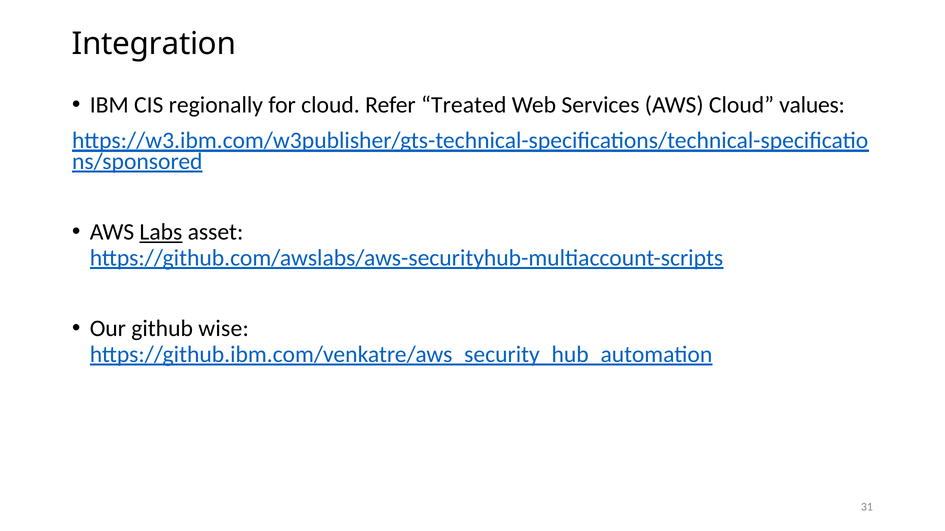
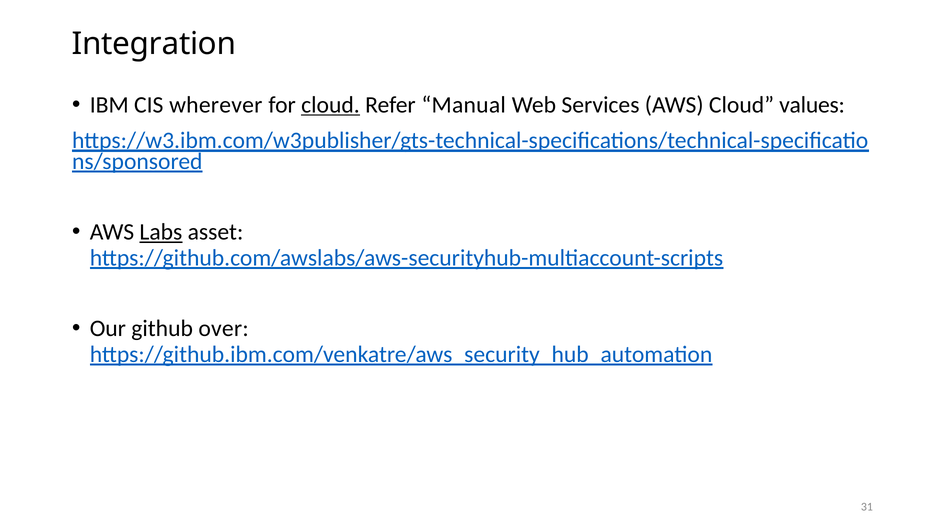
regionally: regionally -> wherever (216, 105)
cloud underline: none -> present (330, 105)
Treated: Treated -> Manual (464, 105)
wise: wise -> over (224, 329)
